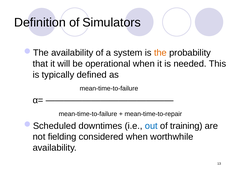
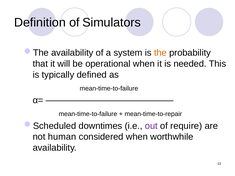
out colour: blue -> purple (151, 126)
training: training -> require (186, 126)
fielding: fielding -> human (62, 137)
